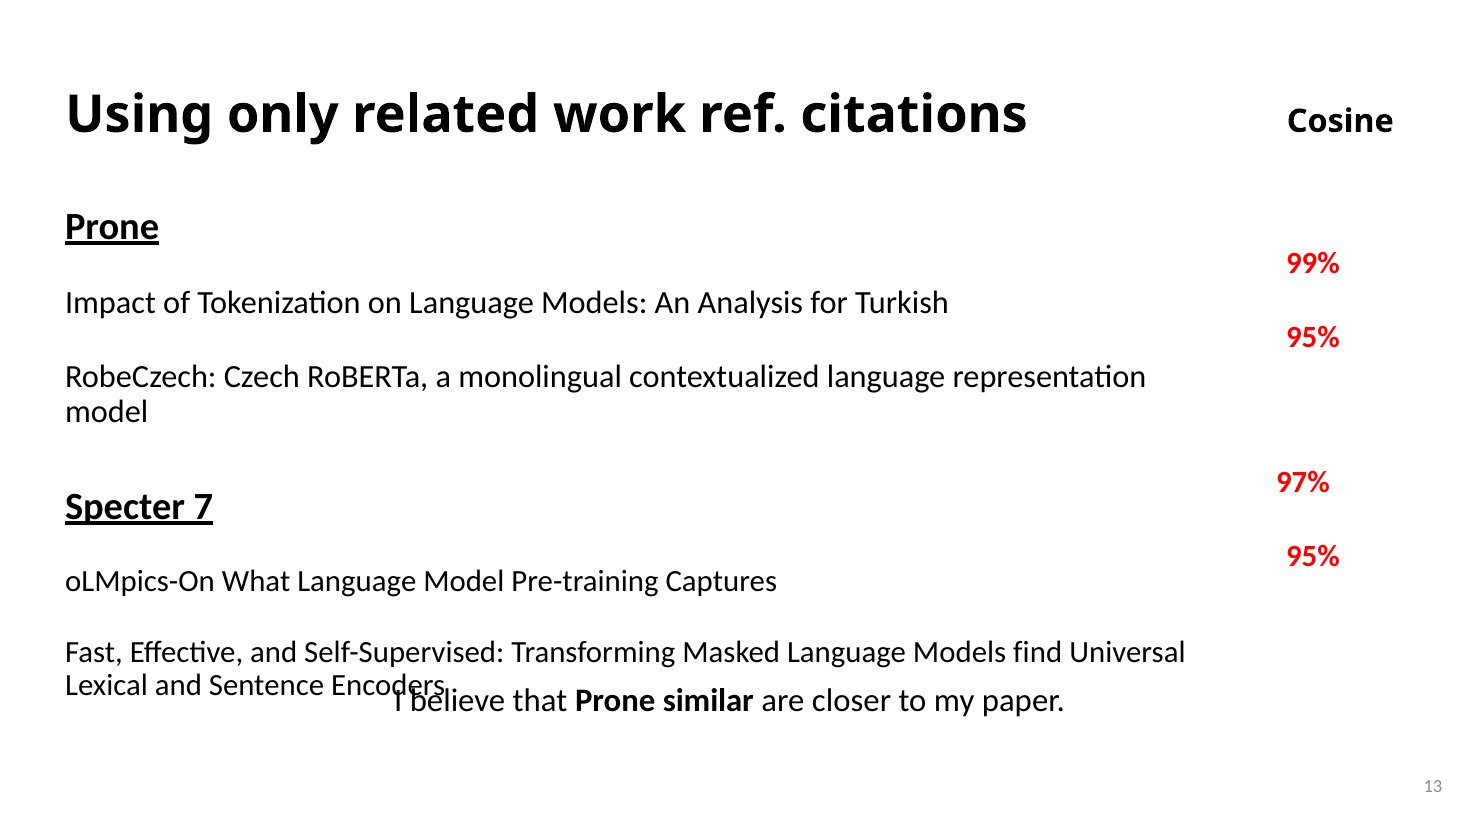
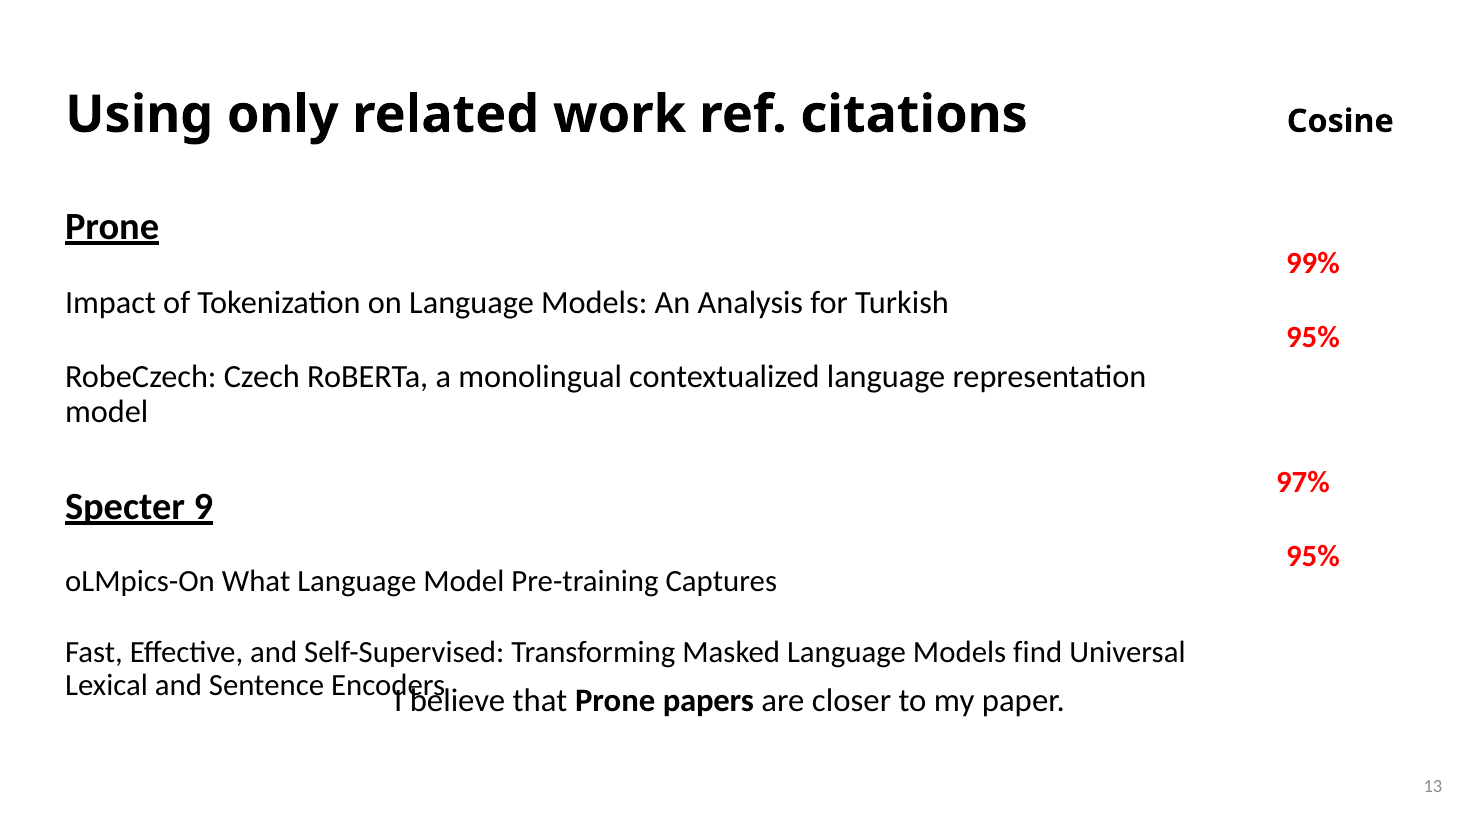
7: 7 -> 9 (203, 507)
similar: similar -> papers (708, 701)
